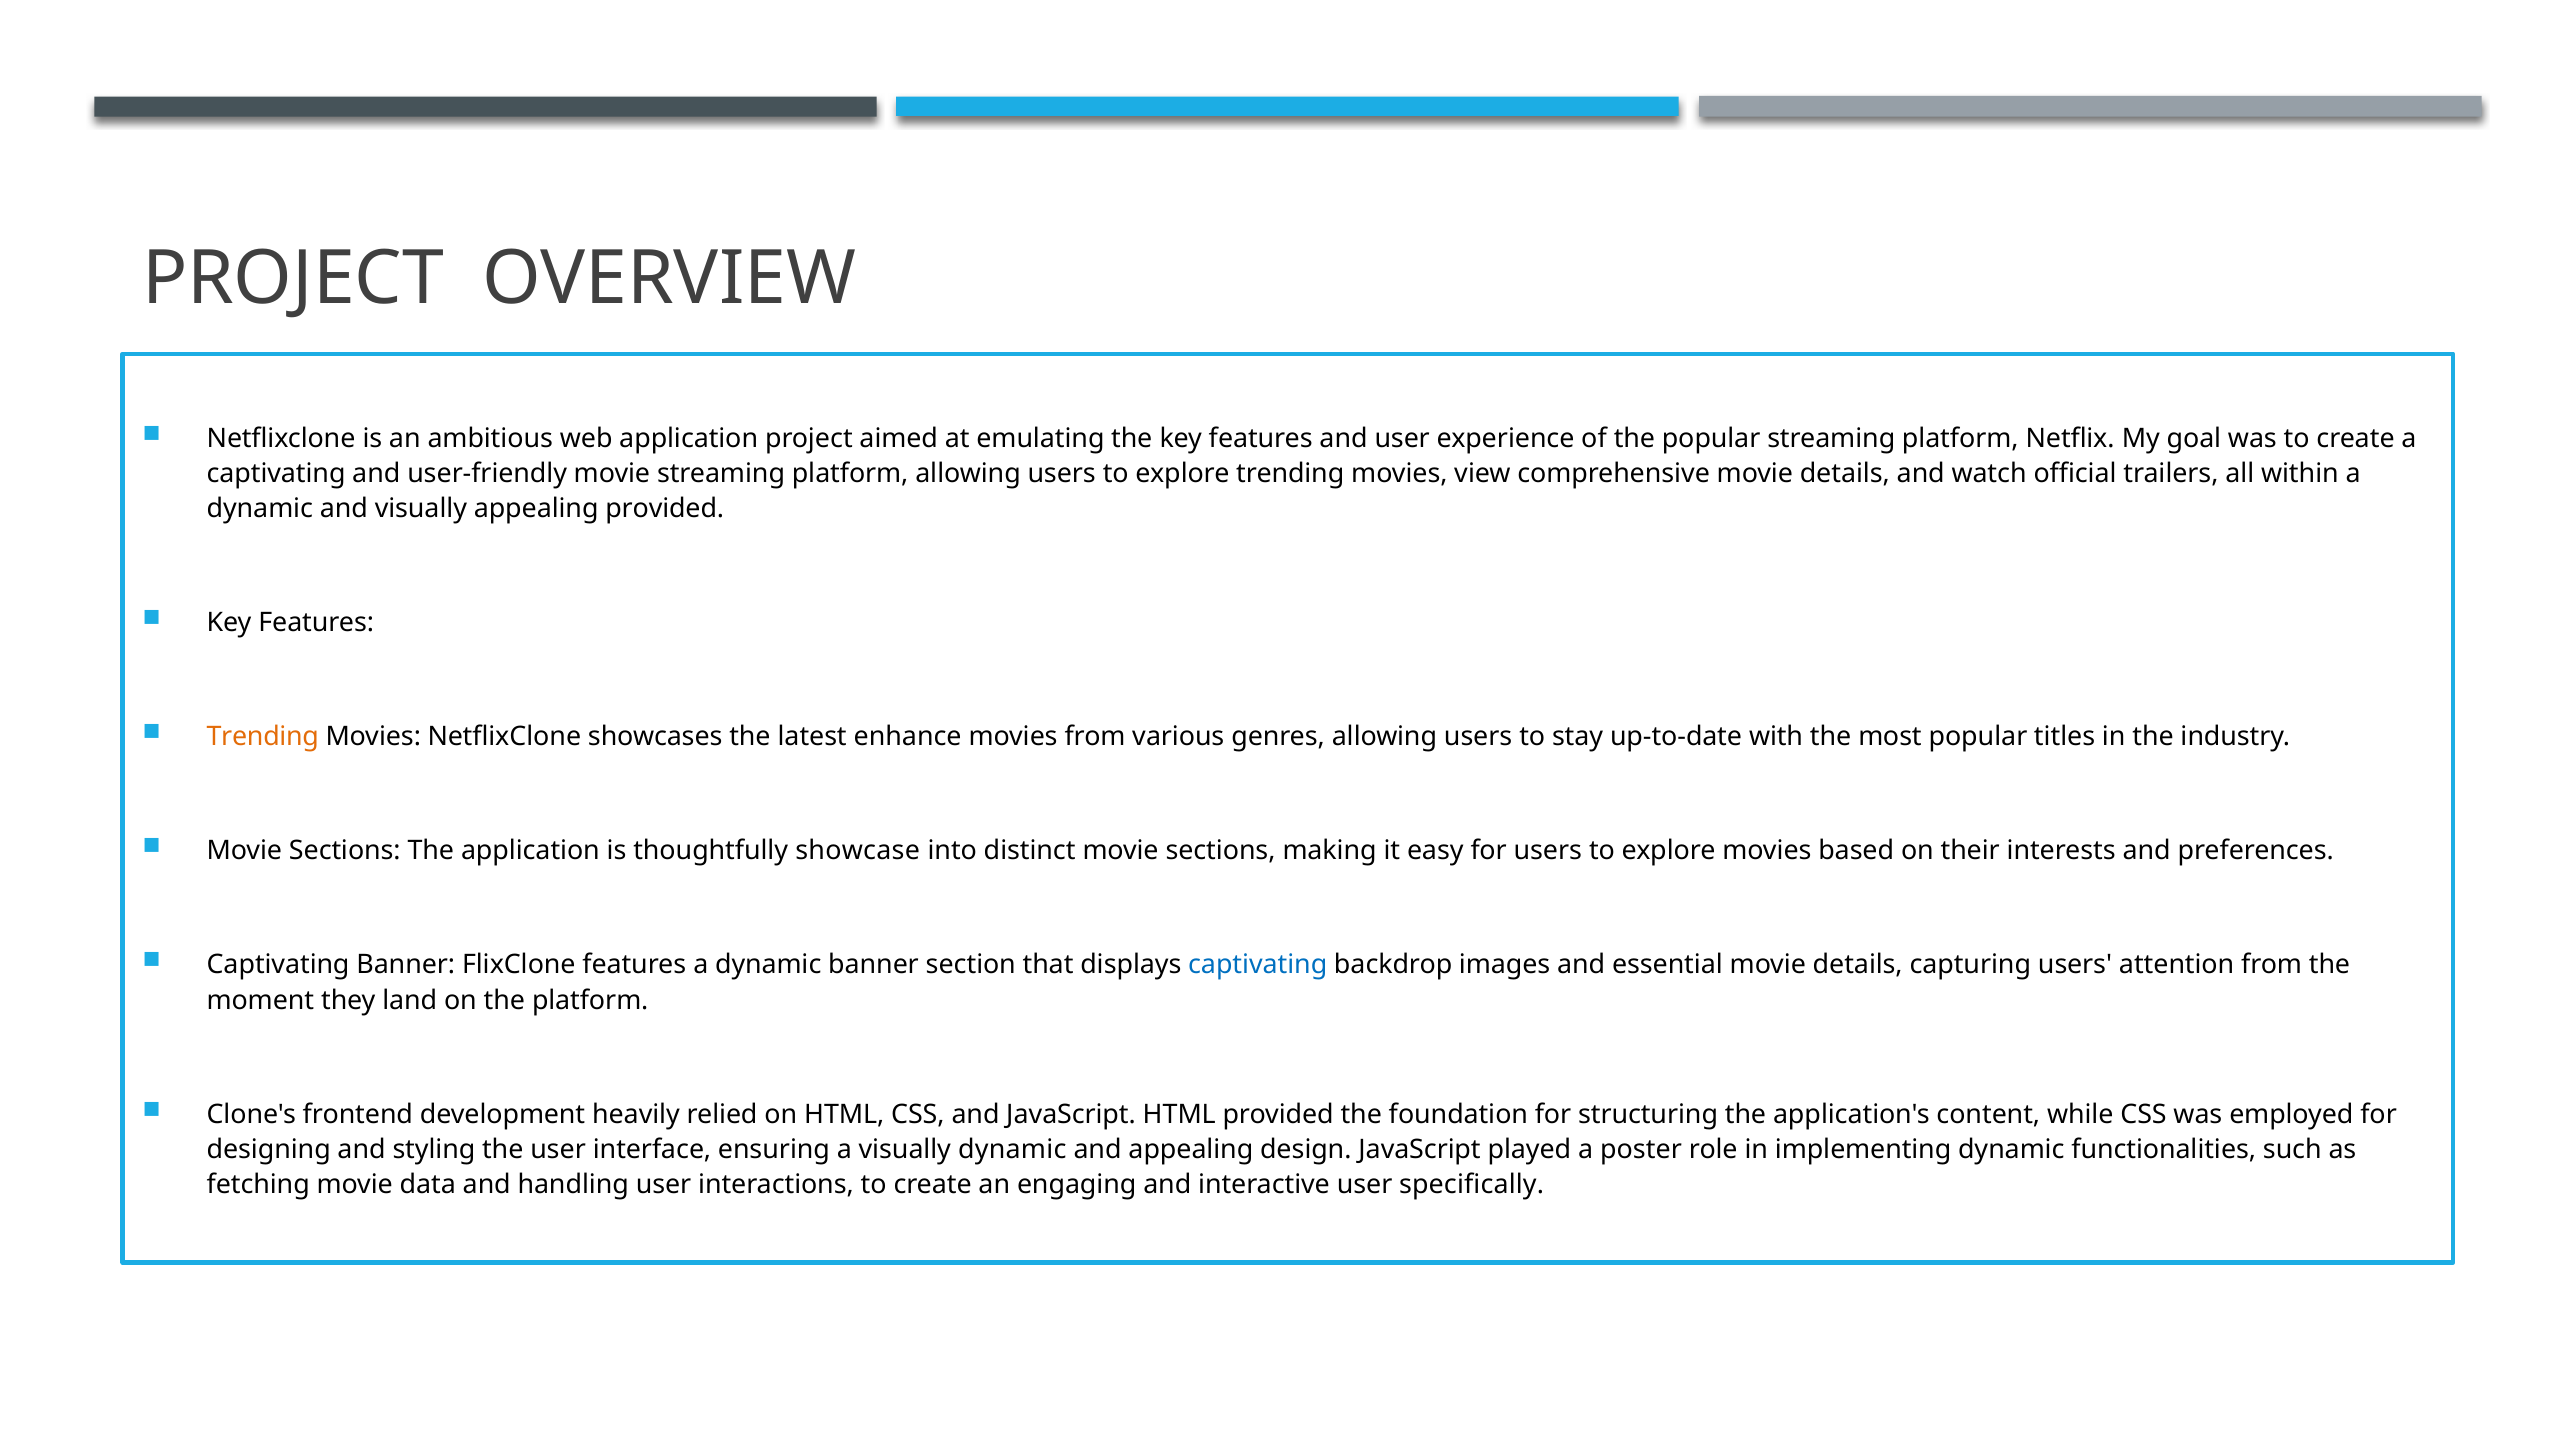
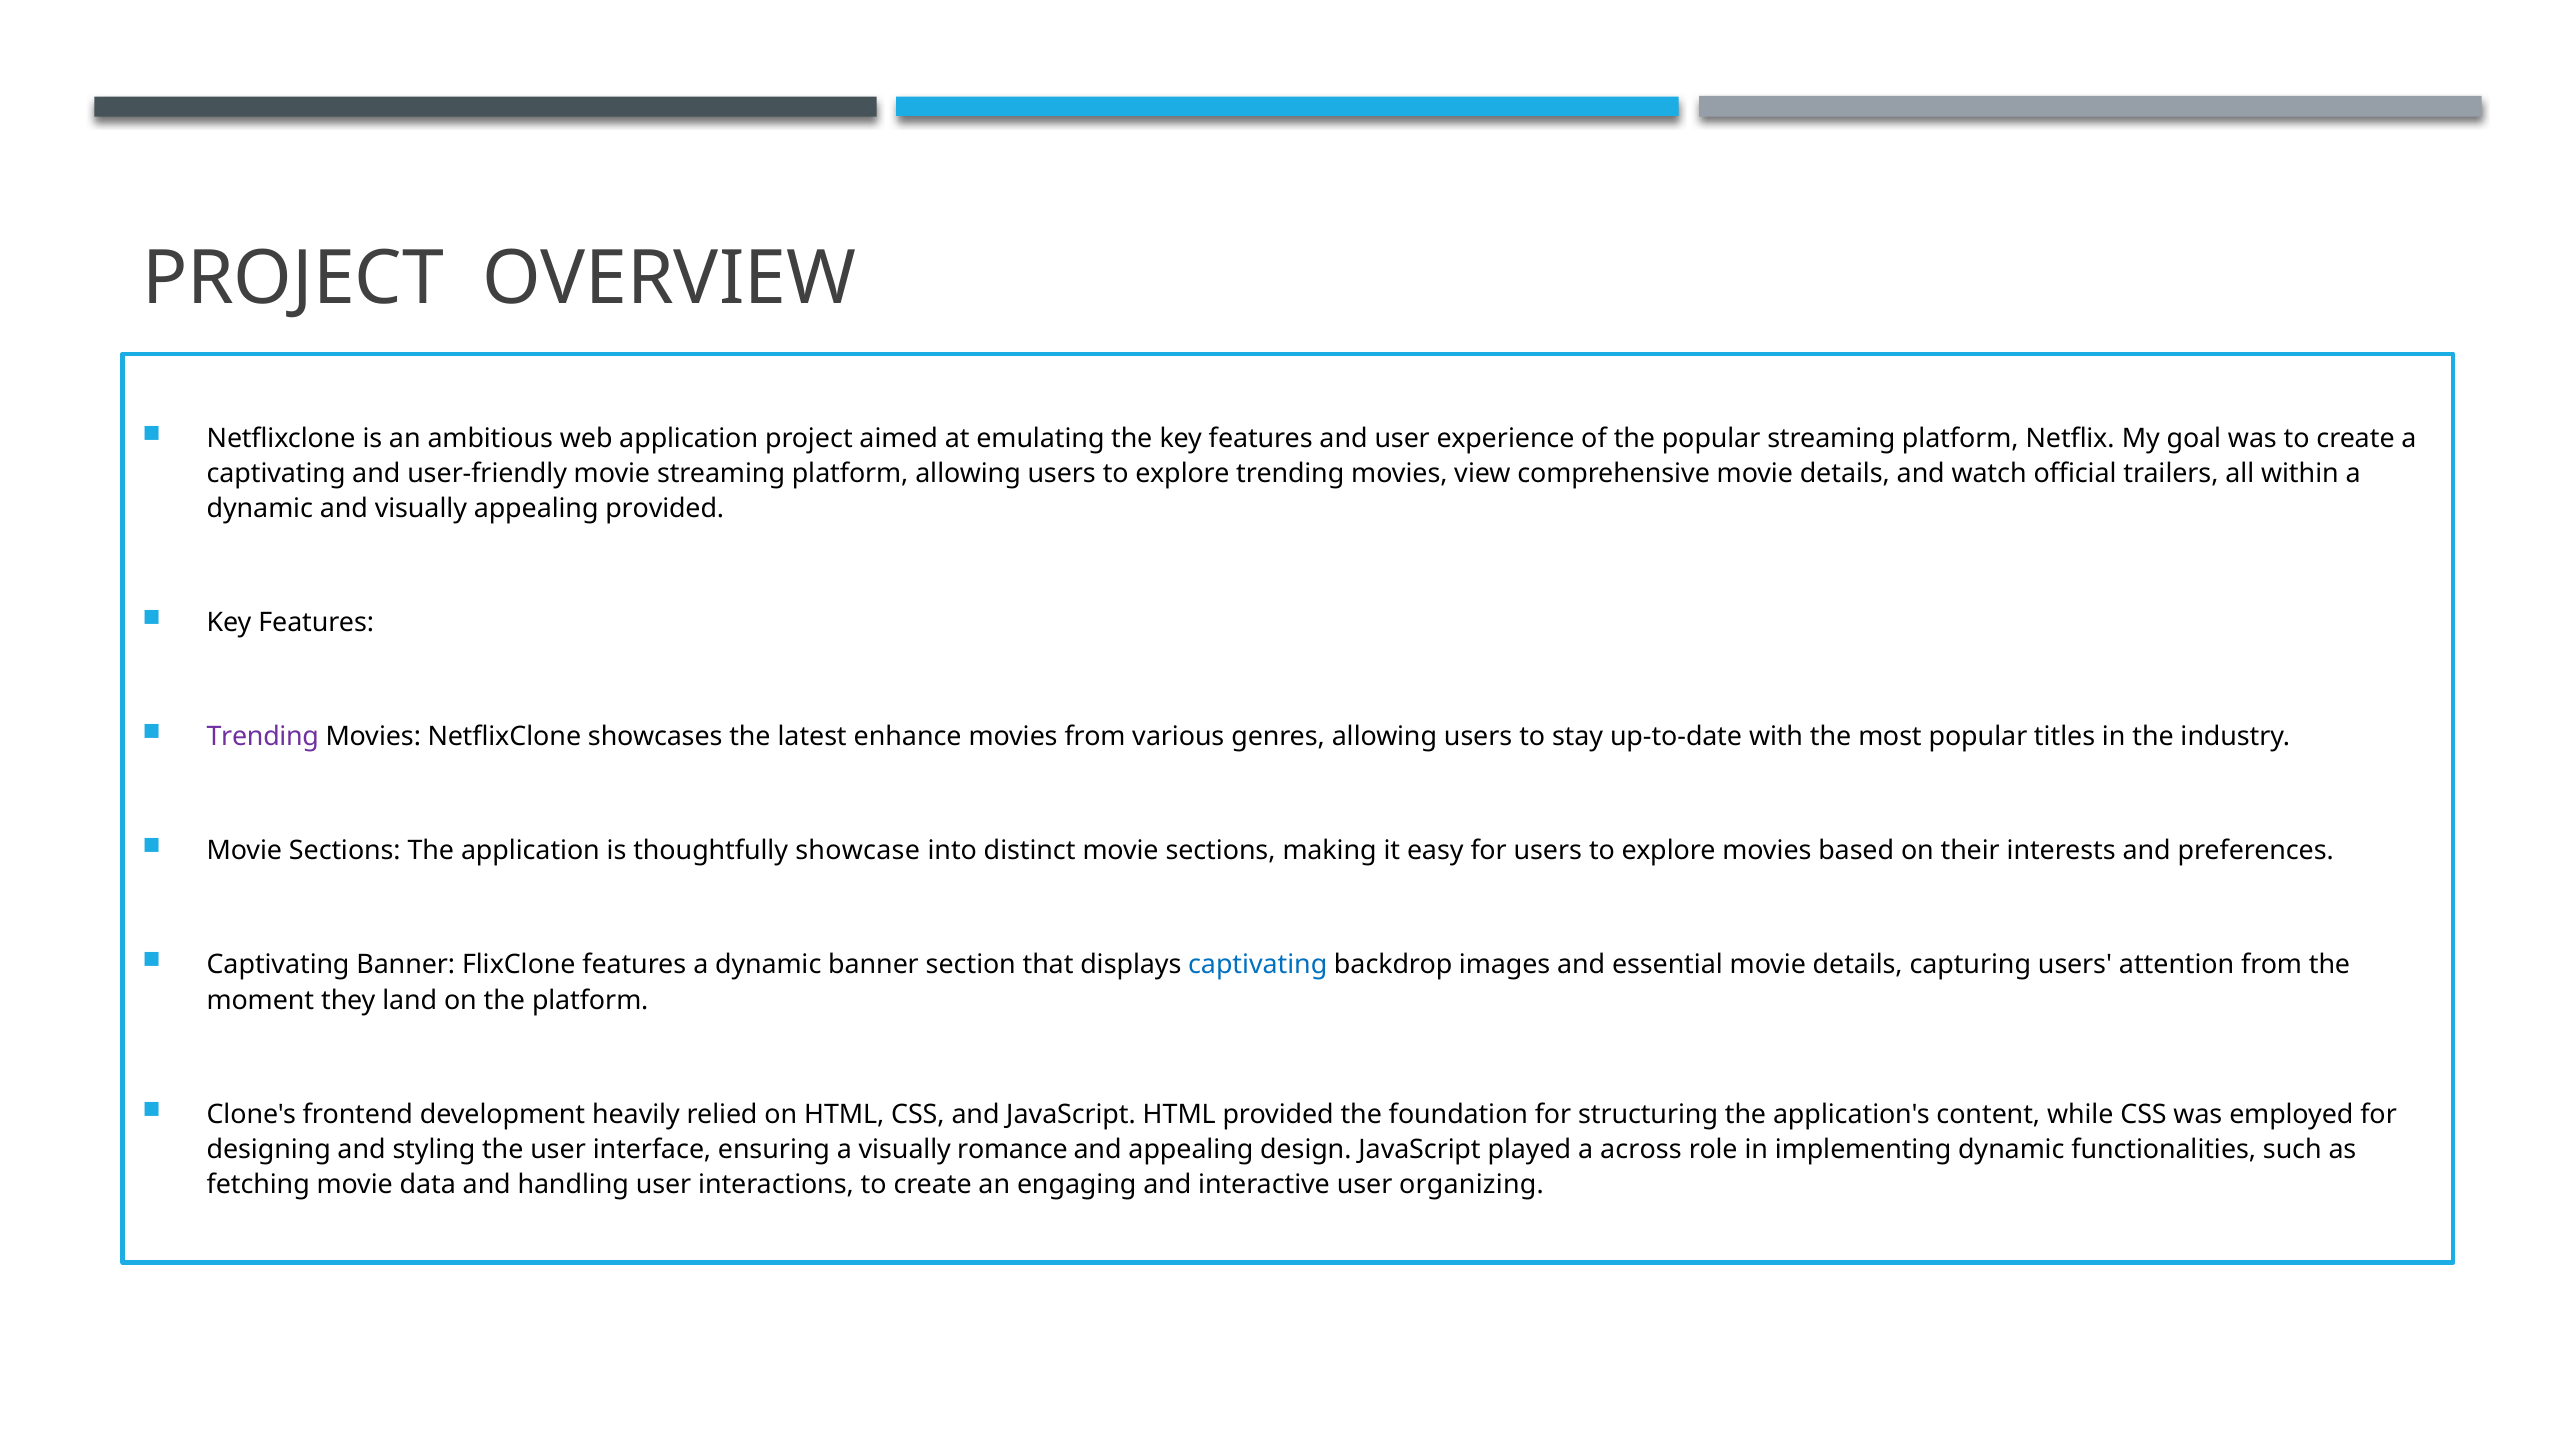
Trending colour: orange -> purple (263, 737)
visually dynamic: dynamic -> romance (1012, 1150)
poster: poster -> across (1641, 1150)
specifically: specifically -> organizing (1471, 1185)
